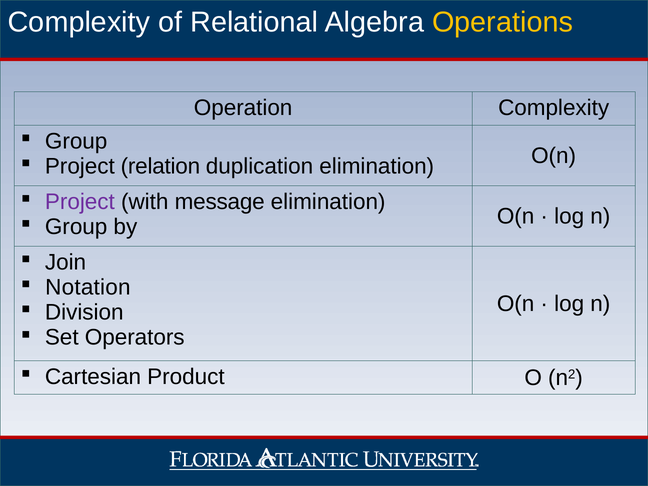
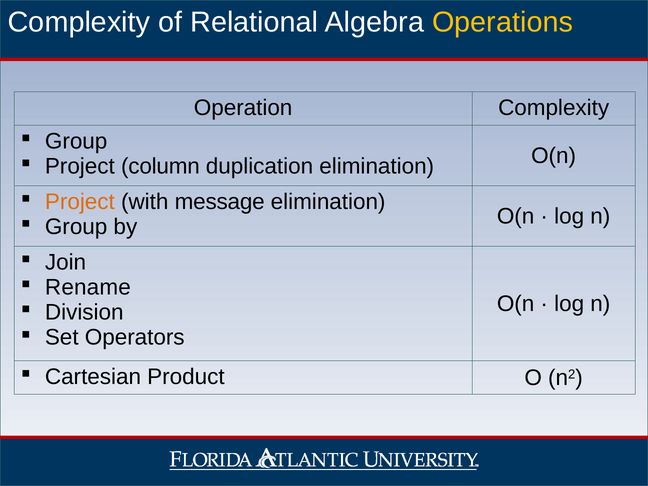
relation: relation -> column (160, 166)
Project colour: purple -> orange (80, 202)
Notation: Notation -> Rename (88, 287)
